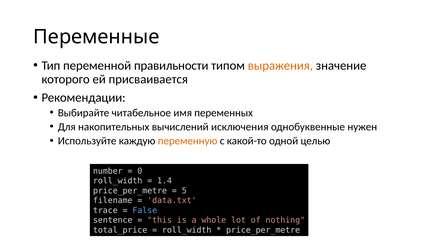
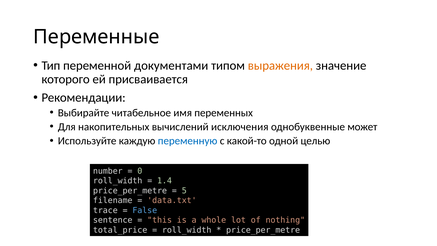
правильности: правильности -> документами (171, 65)
нужен: нужен -> может (362, 127)
переменную colour: orange -> blue (188, 141)
